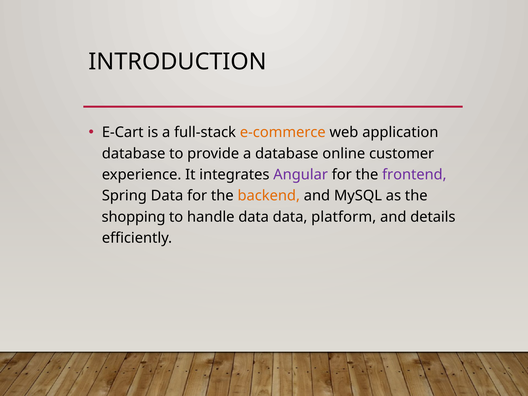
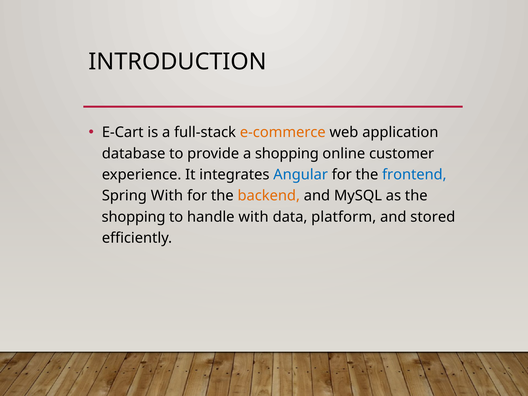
a database: database -> shopping (287, 153)
Angular colour: purple -> blue (301, 175)
frontend colour: purple -> blue (414, 175)
Spring Data: Data -> With (167, 196)
handle data: data -> with (254, 217)
details: details -> stored (433, 217)
